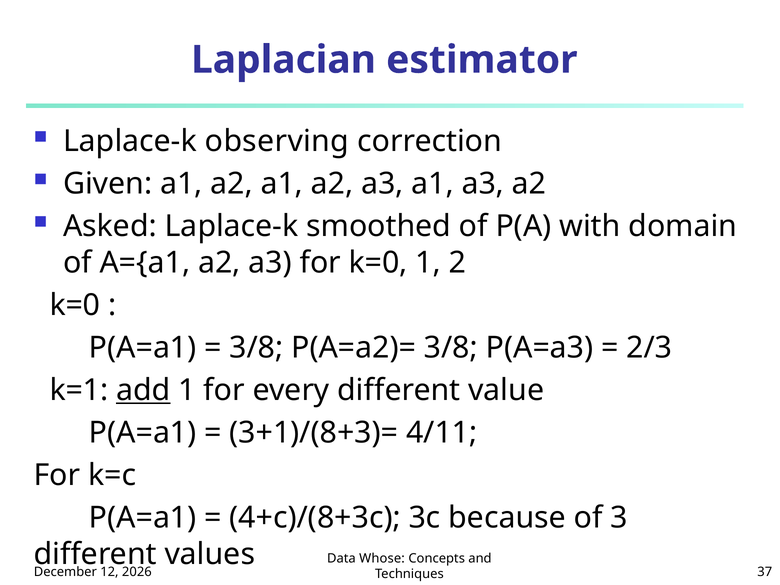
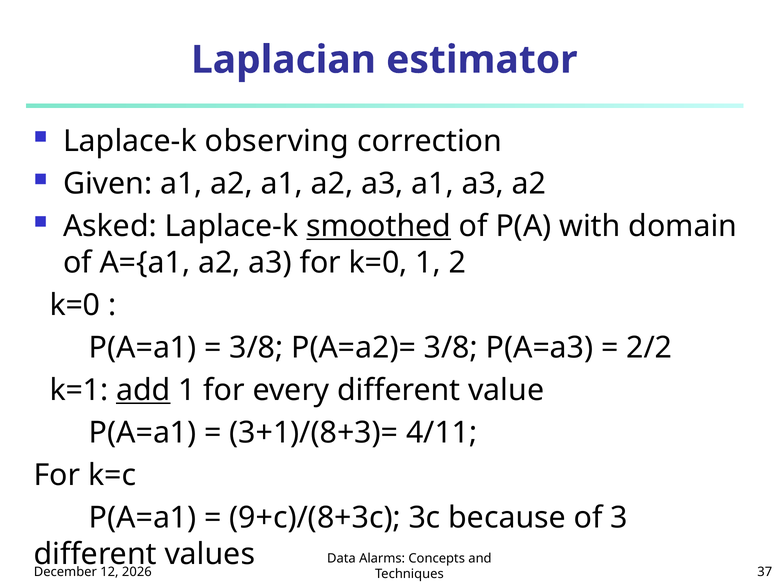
smoothed underline: none -> present (379, 226)
2/3: 2/3 -> 2/2 (649, 348)
4+c)/(8+3c: 4+c)/(8+3c -> 9+c)/(8+3c (315, 518)
Whose: Whose -> Alarms (382, 559)
